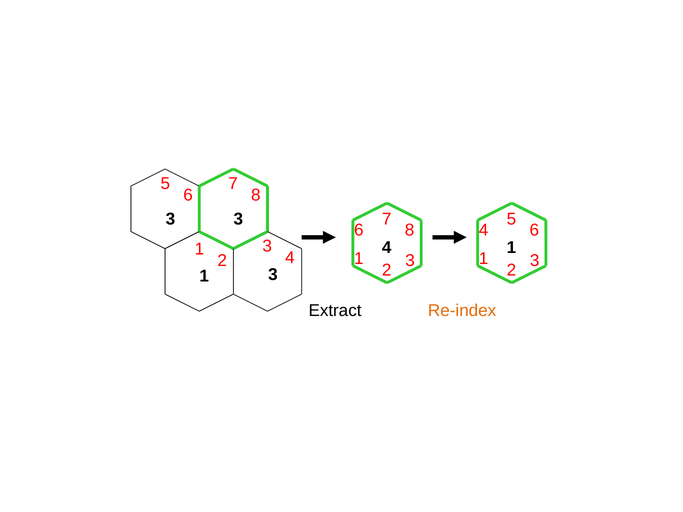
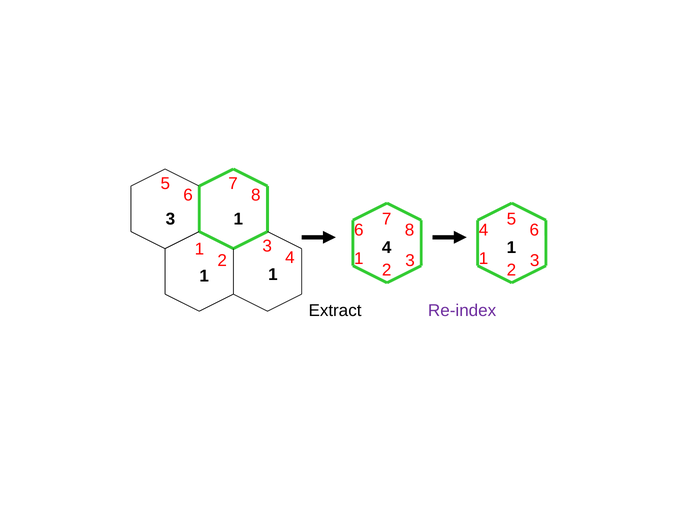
3: 3 -> 1 (238, 219)
1 3: 3 -> 1 (273, 275)
Re-index colour: orange -> purple (462, 311)
